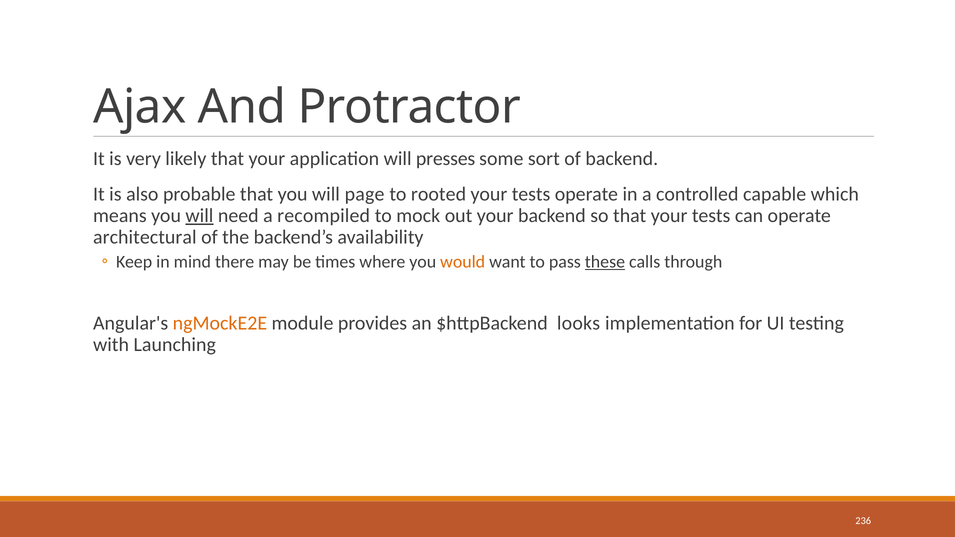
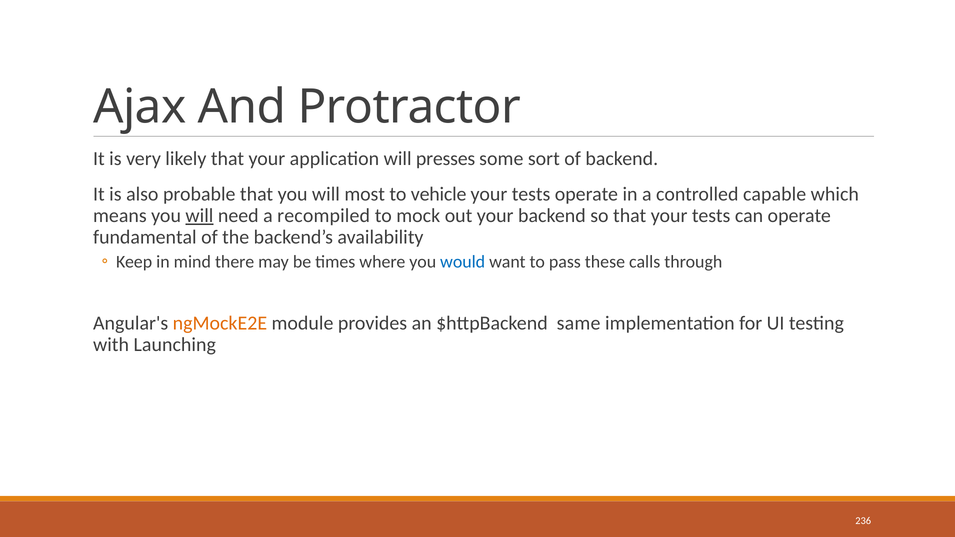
page: page -> most (365, 194)
rooted: rooted -> vehicle (439, 194)
architectural: architectural -> fundamental (145, 237)
would colour: orange -> blue (463, 262)
these underline: present -> none (605, 262)
looks: looks -> same (579, 323)
